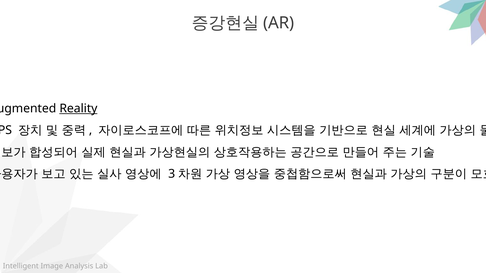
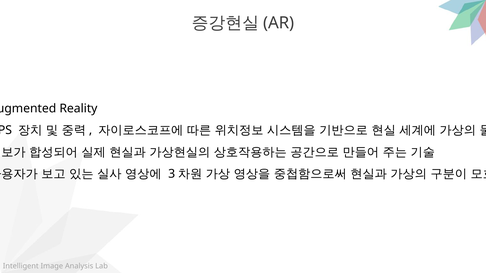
Reality underline: present -> none (78, 109)
